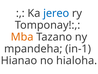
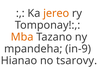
jereo colour: blue -> orange (56, 13)
in-1: in-1 -> in-9 (78, 48)
hialoha: hialoha -> tsarovy (77, 60)
